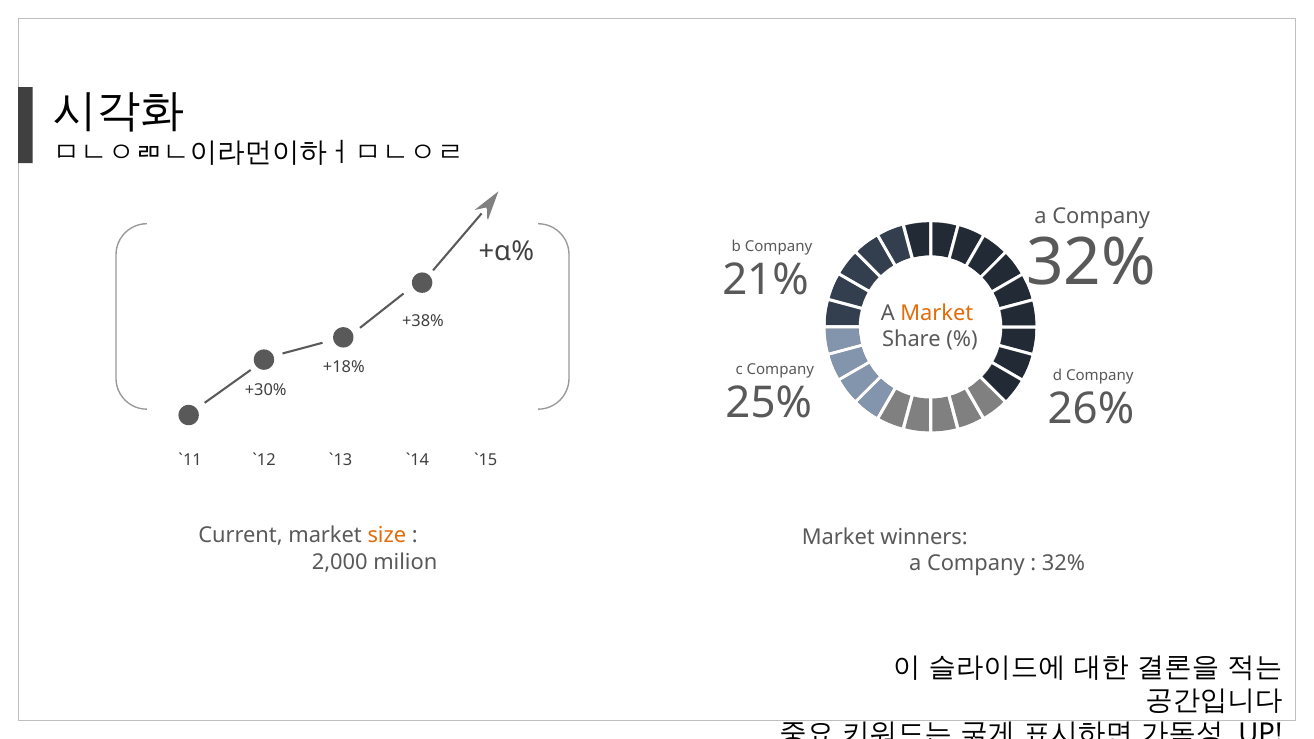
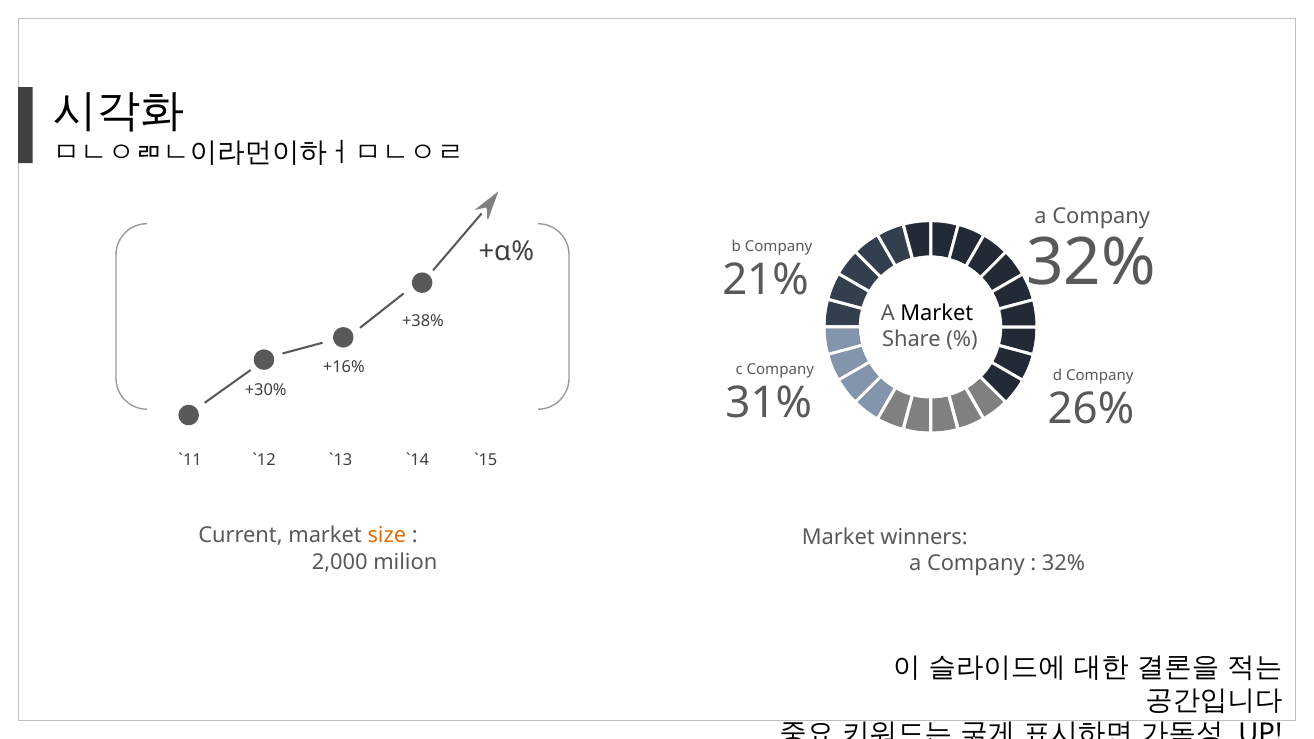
Market colour: orange -> black (937, 313)
+18%: +18% -> +16% (344, 367)
25%: 25% -> 31% (769, 403)
